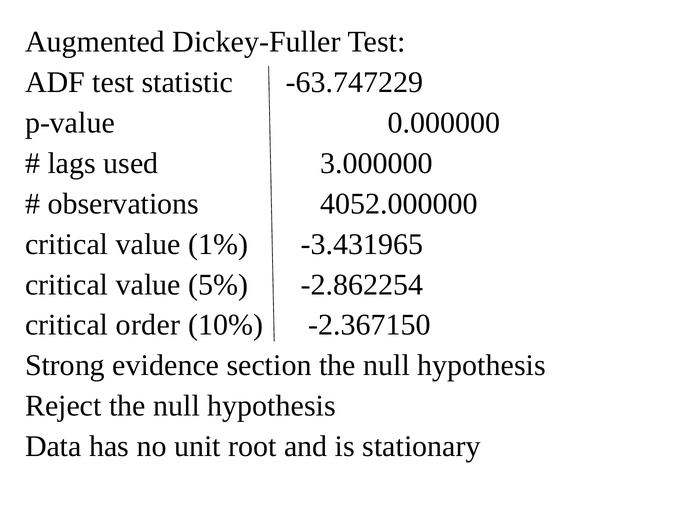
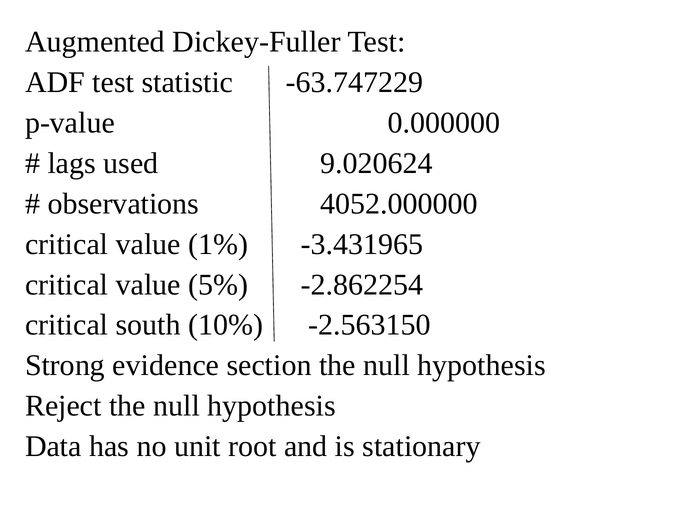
3.000000: 3.000000 -> 9.020624 (377, 163)
order: order -> south (148, 325)
-2.367150: -2.367150 -> -2.563150 (369, 325)
